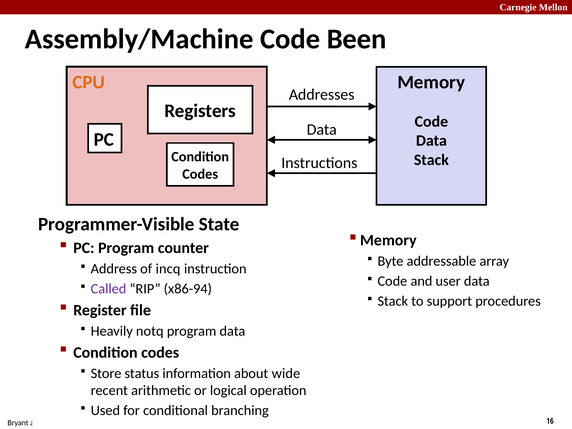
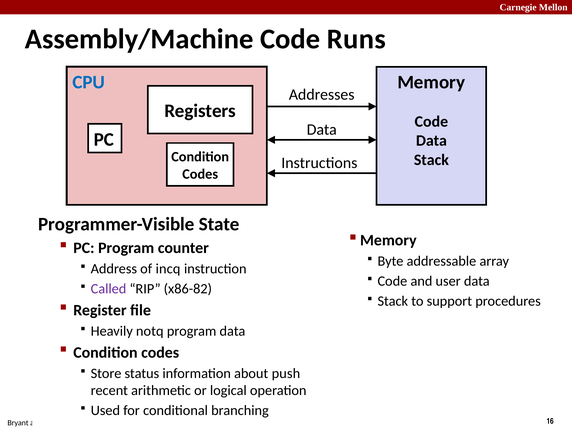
Been: Been -> Runs (356, 39)
CPU colour: orange -> blue (89, 82)
x86-94: x86-94 -> x86-82 (188, 289)
wide: wide -> push (286, 373)
